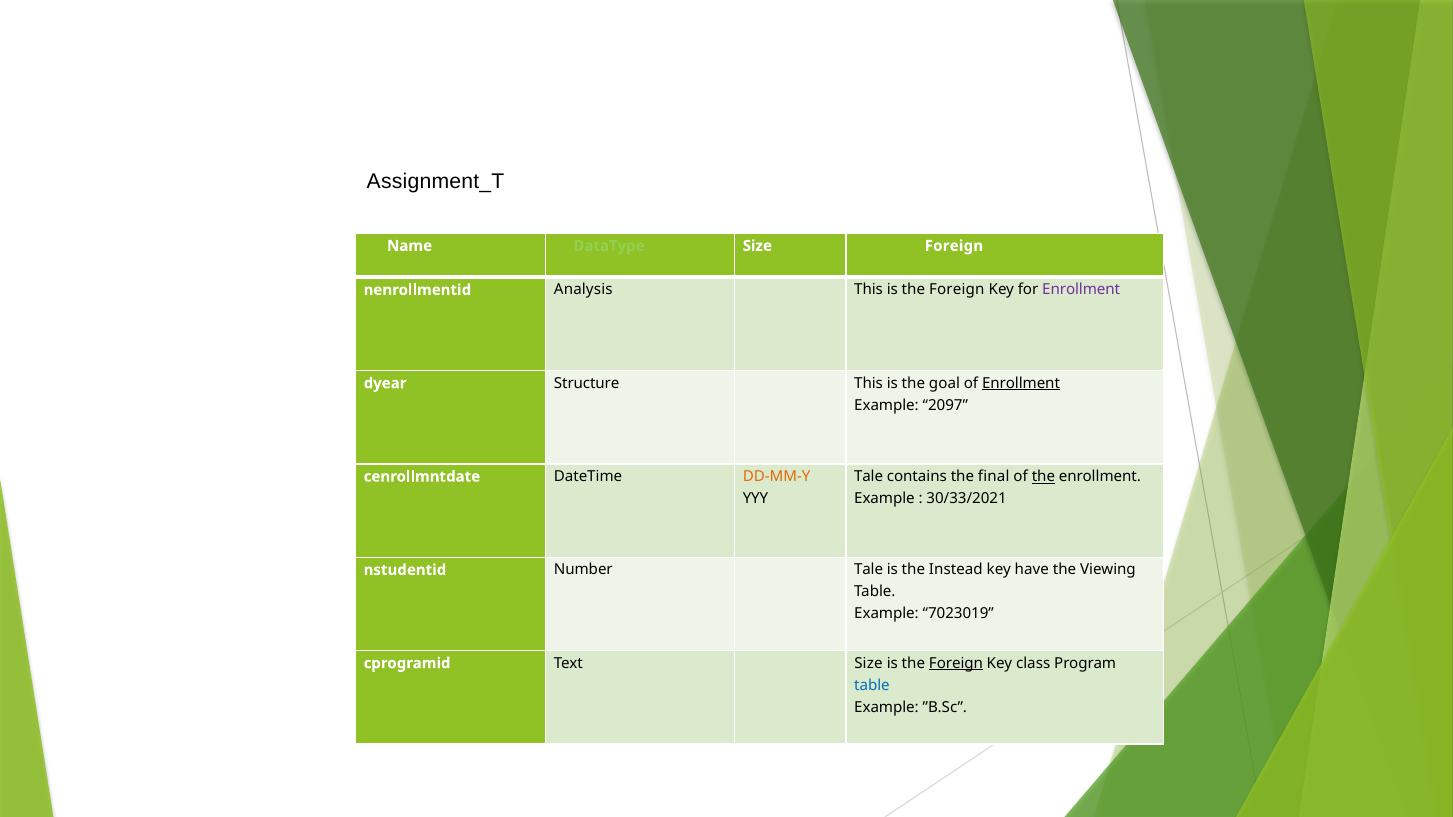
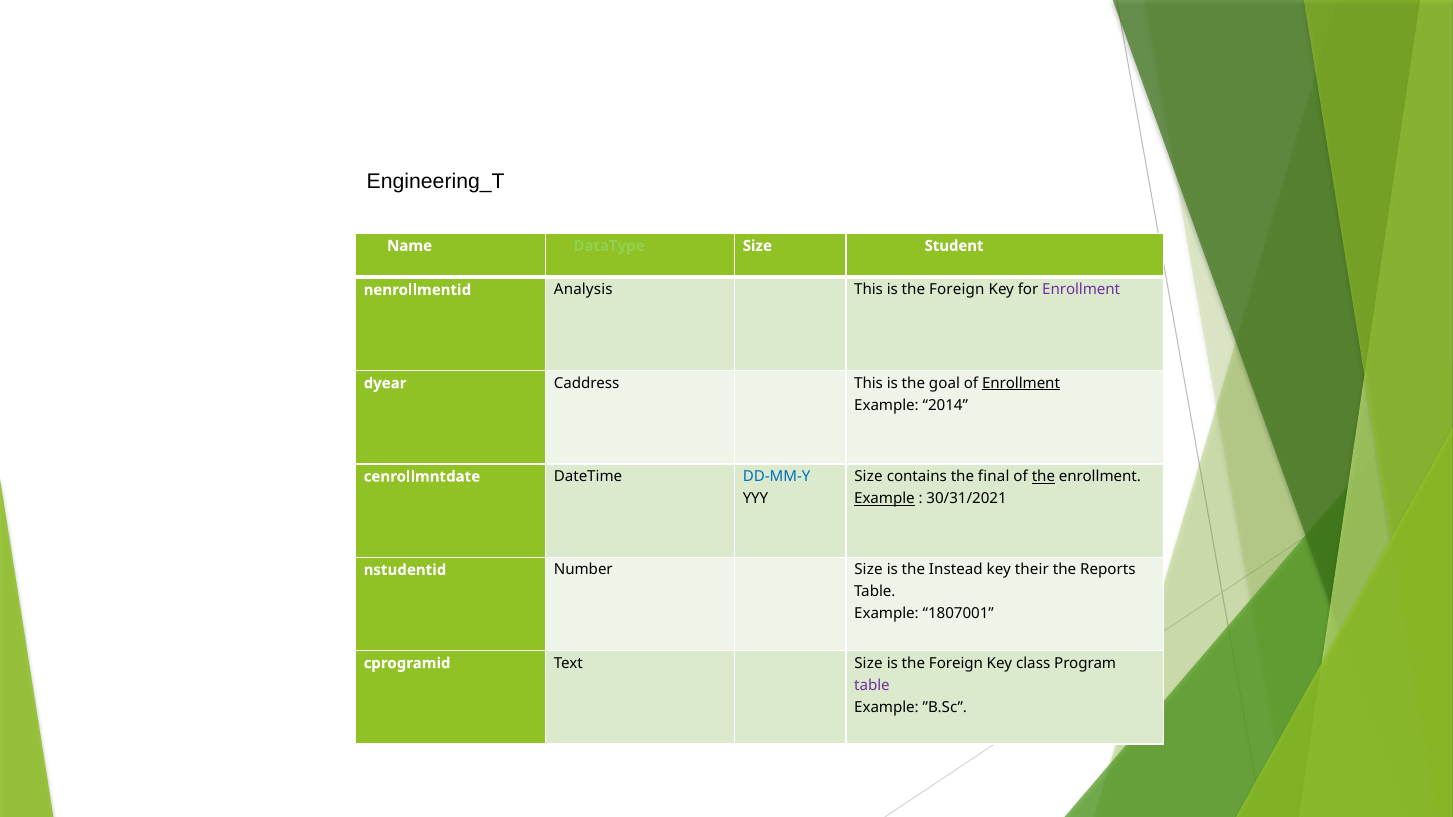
Assignment_T: Assignment_T -> Engineering_T (436, 182)
Size Foreign: Foreign -> Student (954, 246)
Structure: Structure -> Caddress (587, 383)
2097: 2097 -> 2014 (945, 405)
Tale: Tale -> Size (868, 477)
DD-MM-Y colour: orange -> blue (777, 477)
Example underline: none -> present (884, 499)
30/33/2021: 30/33/2021 -> 30/31/2021 (967, 499)
Number Tale: Tale -> Size (868, 570)
have: have -> their (1032, 570)
Viewing: Viewing -> Reports (1108, 570)
7023019: 7023019 -> 1807001 (958, 614)
Foreign underline: present -> none (956, 663)
table colour: blue -> purple (872, 685)
